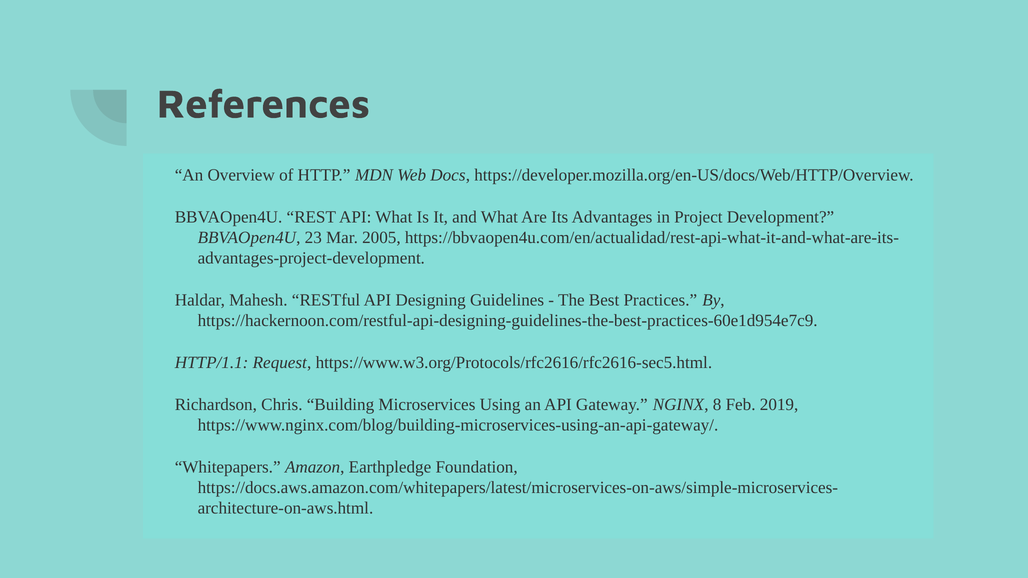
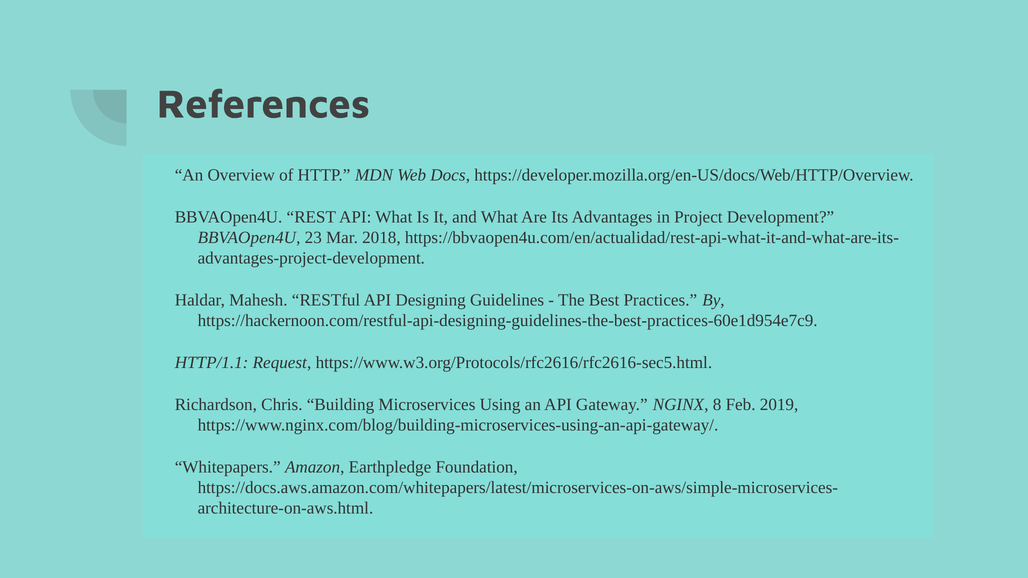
2005: 2005 -> 2018 (381, 238)
